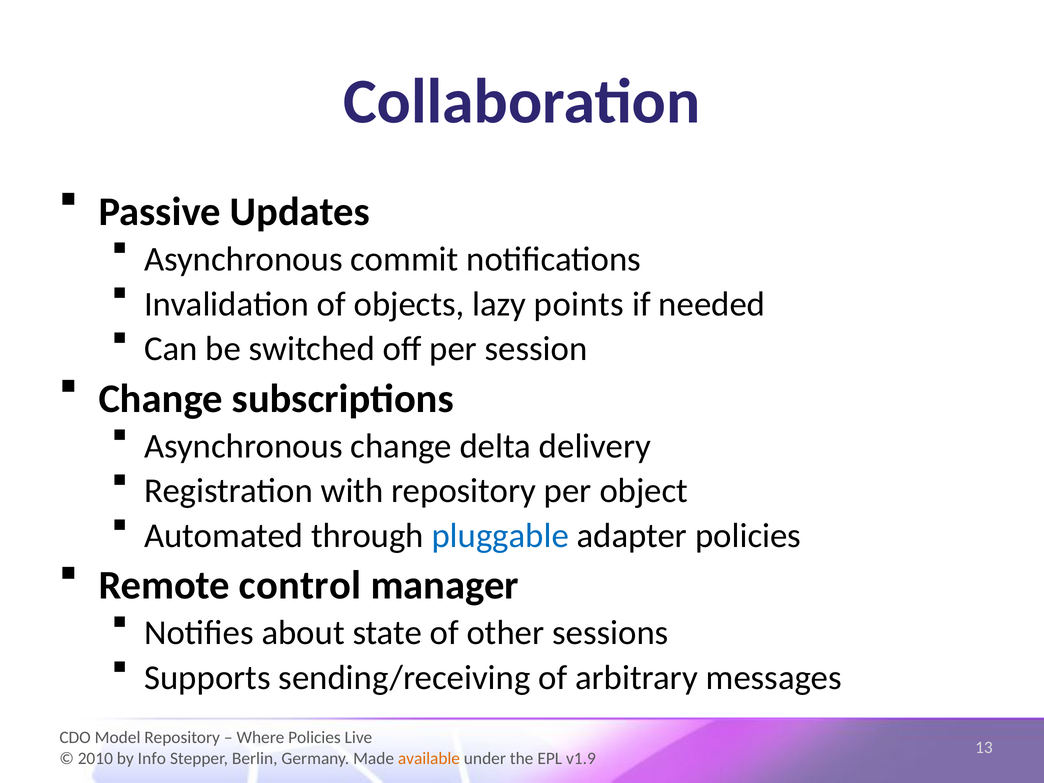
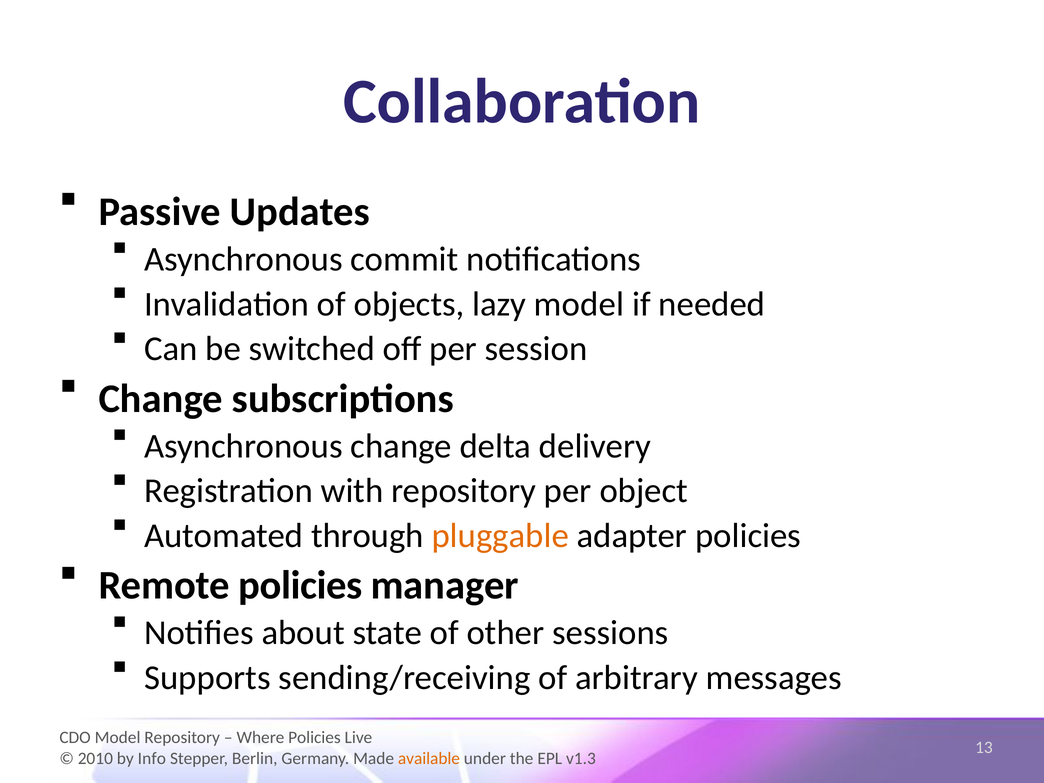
lazy points: points -> model (579, 304)
pluggable colour: blue -> orange (500, 536)
Remote control: control -> policies (300, 586)
v1.9: v1.9 -> v1.3 (581, 758)
